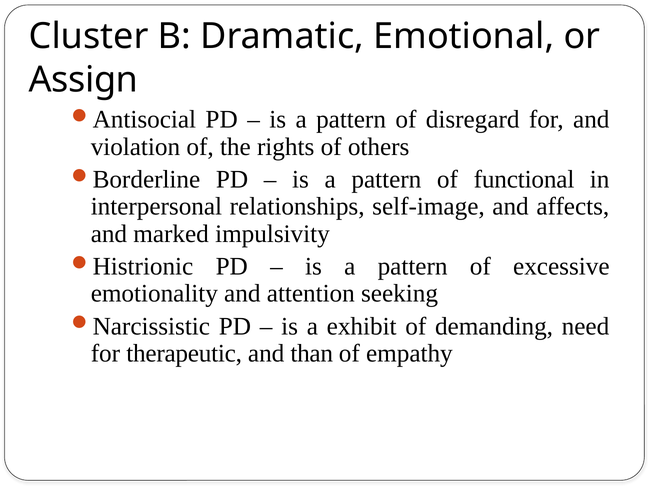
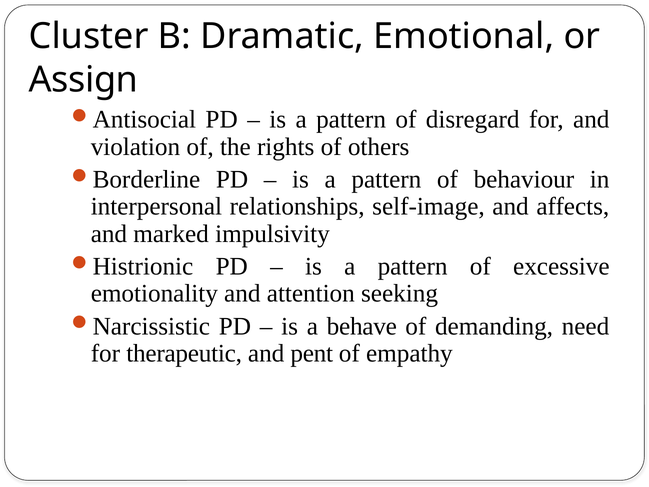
functional: functional -> behaviour (524, 179)
exhibit: exhibit -> behave (362, 326)
than: than -> pent (312, 353)
